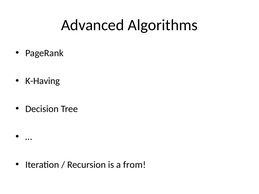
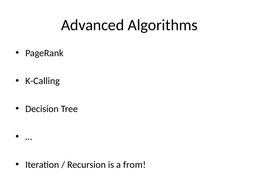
K-Having: K-Having -> K-Calling (43, 81)
